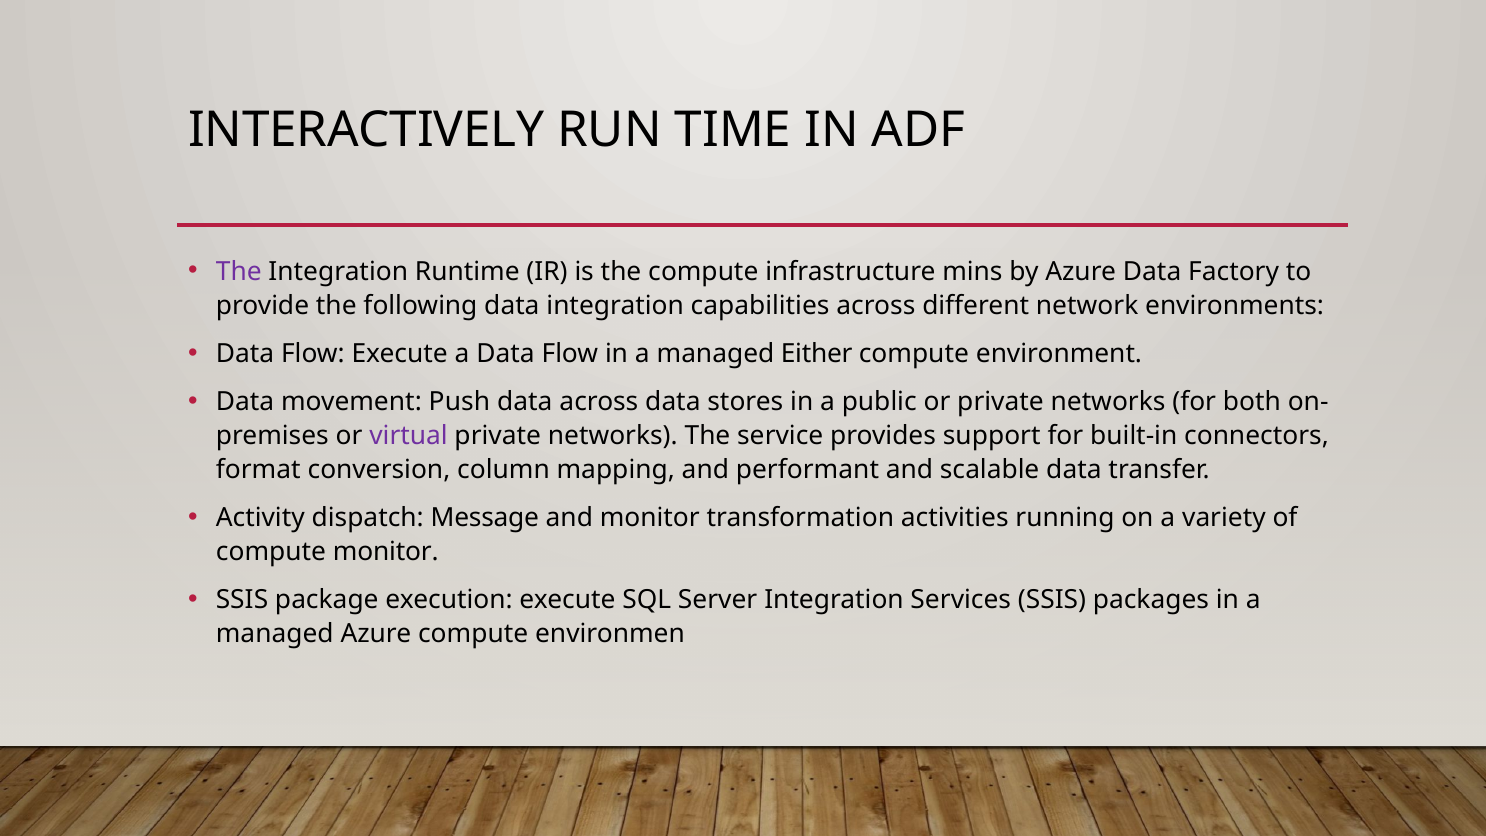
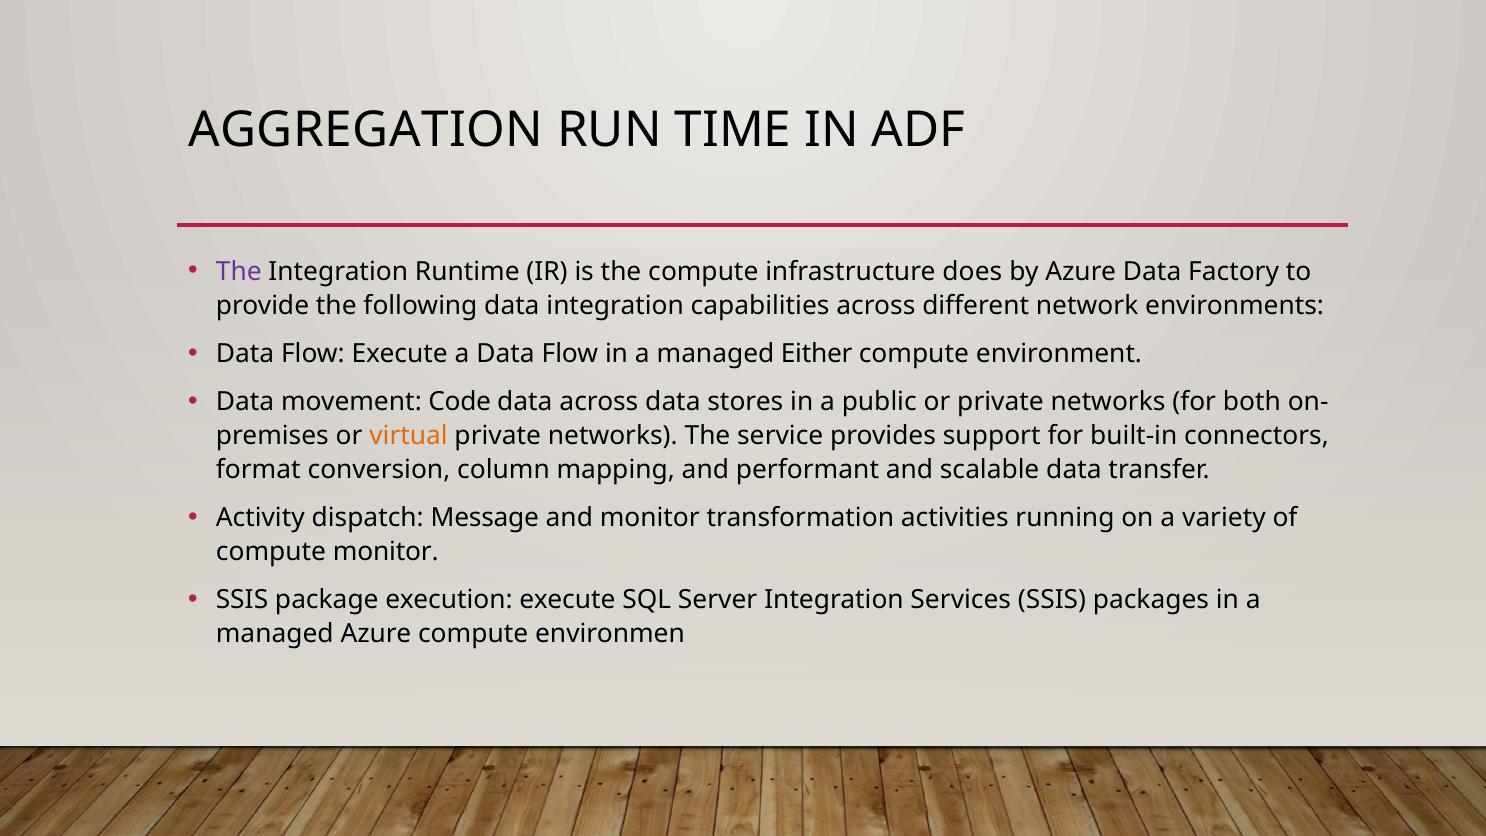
INTERACTIVELY: INTERACTIVELY -> AGGREGATION (366, 130)
mins: mins -> does (972, 271)
Push: Push -> Code (460, 401)
virtual colour: purple -> orange (409, 436)
